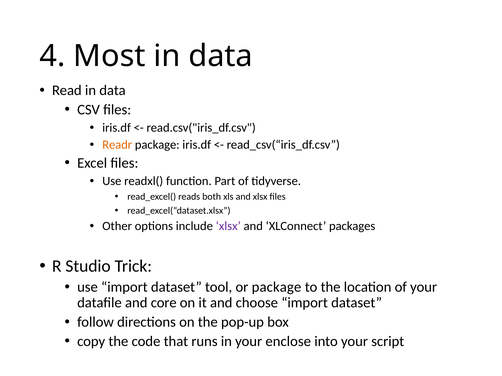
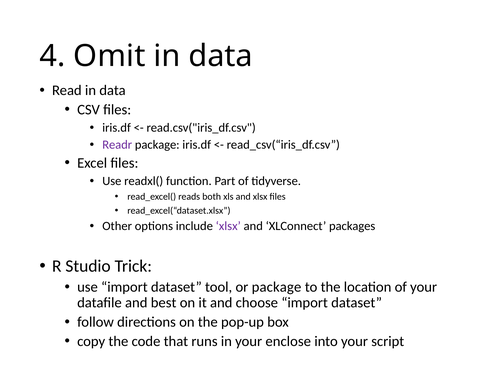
Most: Most -> Omit (109, 56)
Readr colour: orange -> purple (117, 145)
core: core -> best (164, 303)
